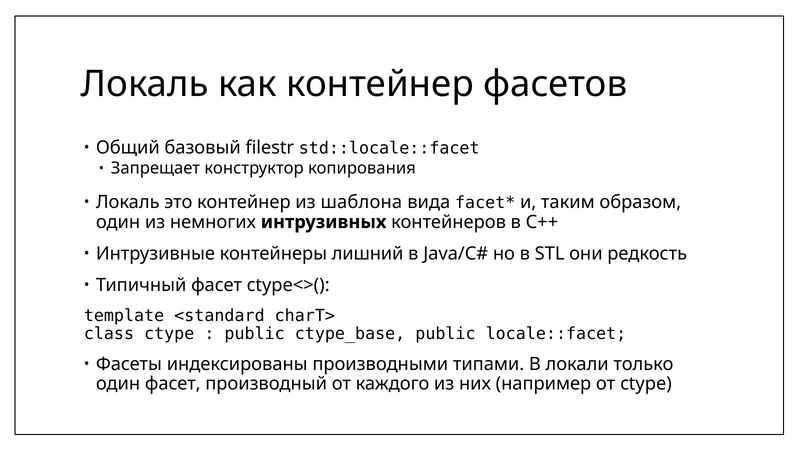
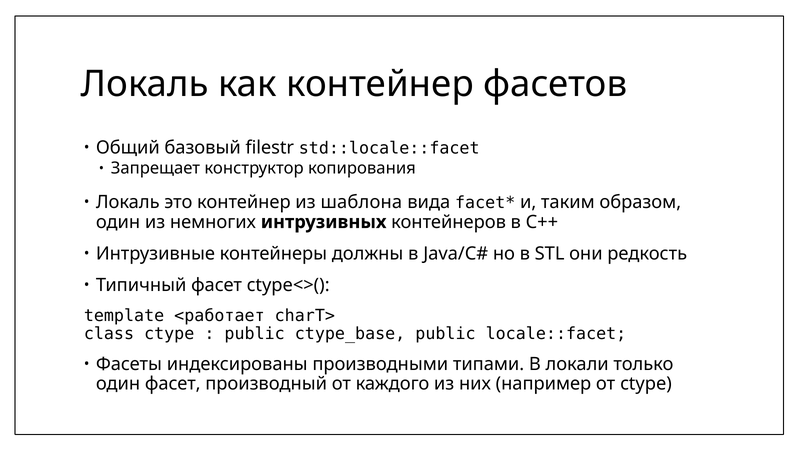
лишний: лишний -> должны (368, 253)
<standard: <standard -> <работает (219, 315)
